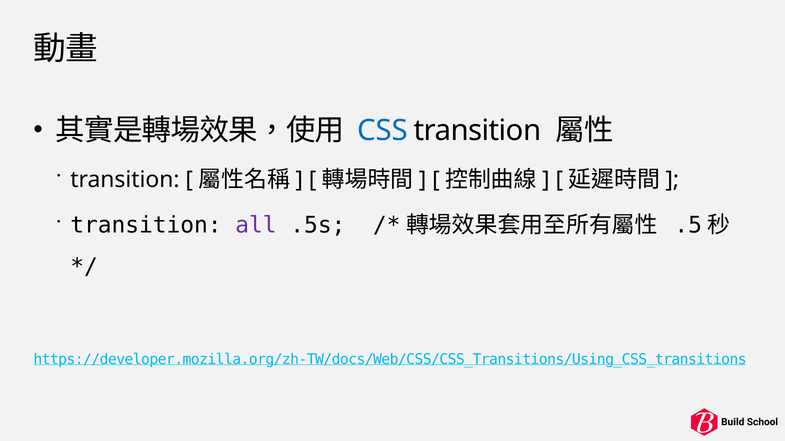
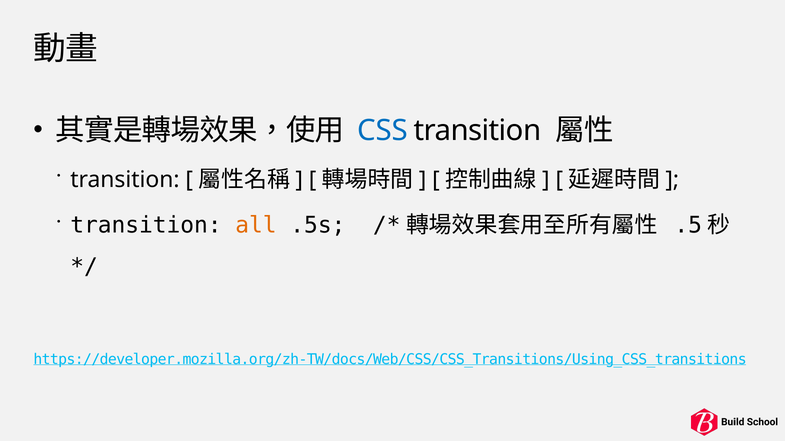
all colour: purple -> orange (256, 226)
